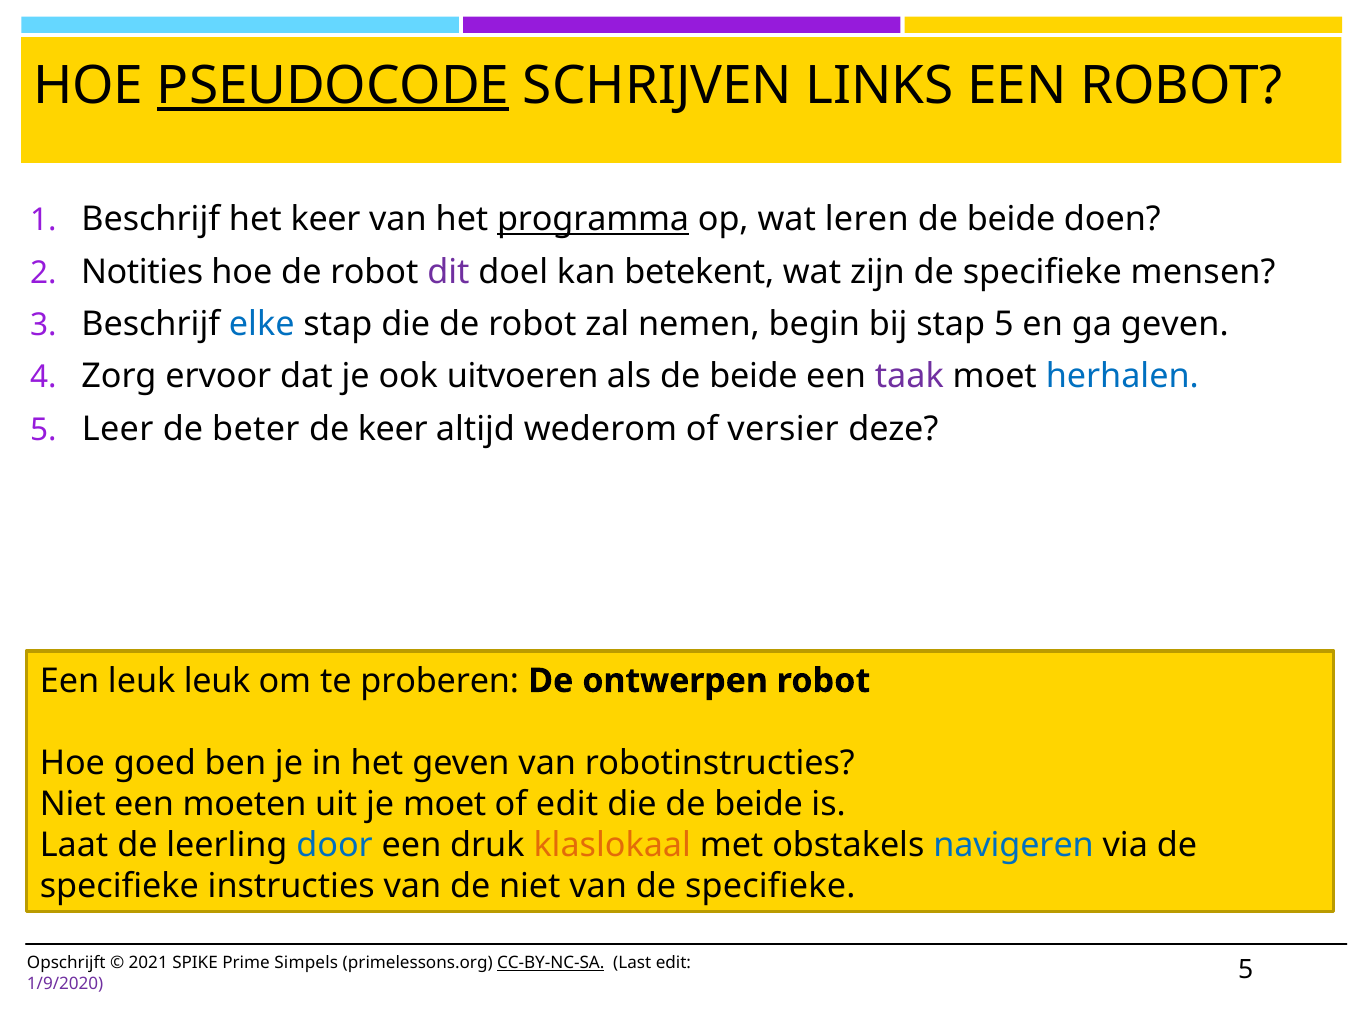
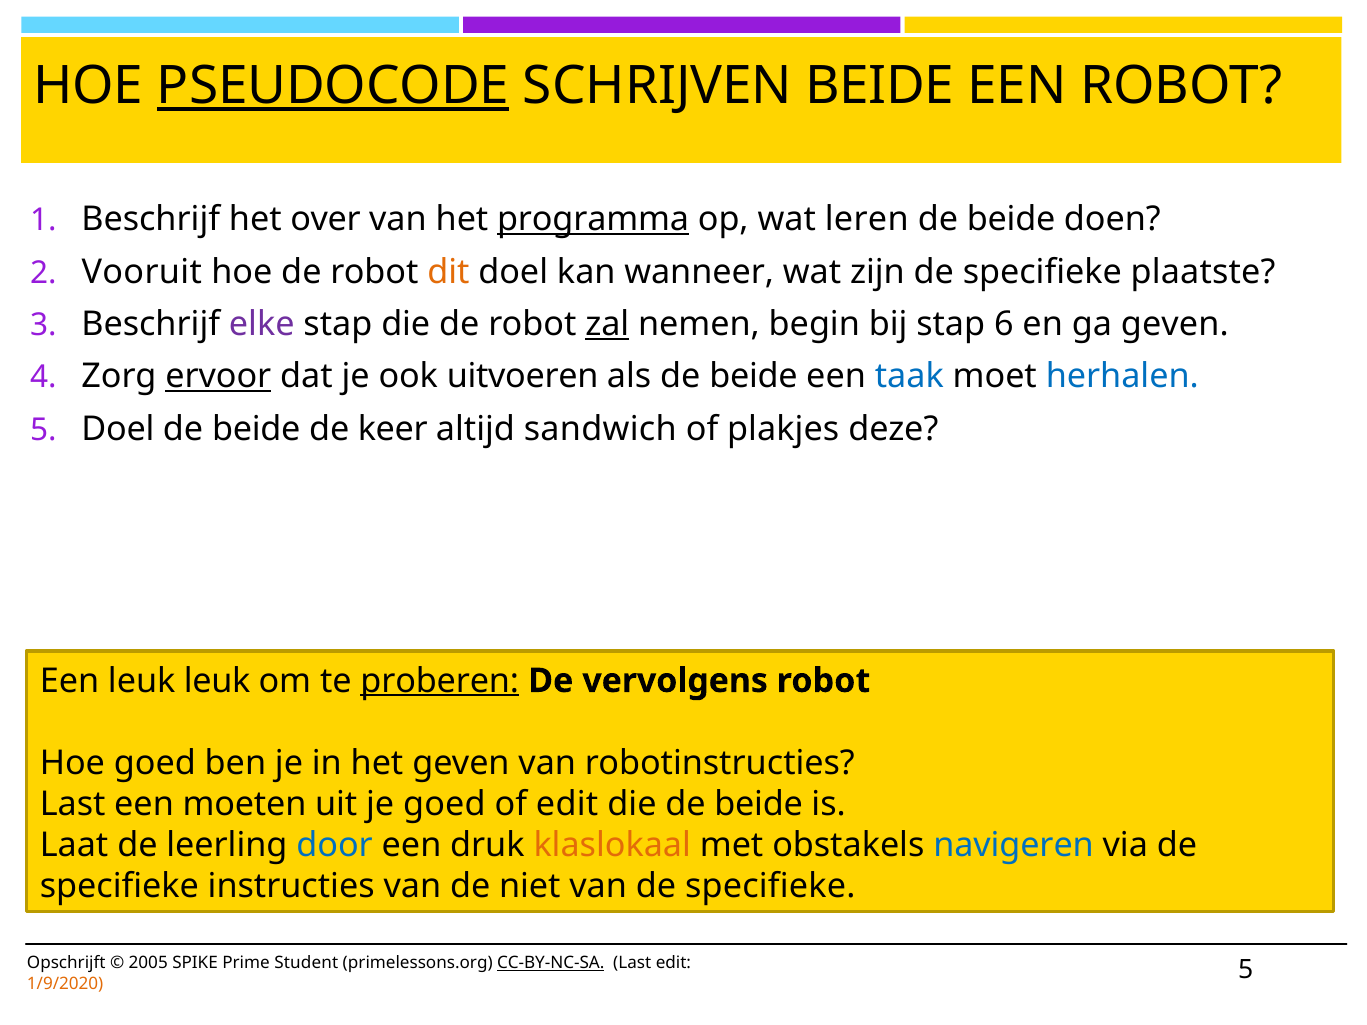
SCHRIJVEN LINKS: LINKS -> BEIDE (880, 86)
het keer: keer -> over (326, 219)
Notities: Notities -> Vooruit (142, 272)
dit colour: purple -> orange (448, 272)
betekent: betekent -> wanneer (699, 272)
mensen: mensen -> plaatste (1203, 272)
elke colour: blue -> purple (262, 324)
zal underline: none -> present (607, 324)
stap 5: 5 -> 6 (1004, 324)
ervoor underline: none -> present (218, 377)
taak colour: purple -> blue (909, 377)
5 Leer: Leer -> Doel (118, 429)
beter: beter -> beide (256, 429)
wederom: wederom -> sandwich (600, 429)
versier: versier -> plakjes (783, 429)
proberen underline: none -> present (440, 681)
ontwerpen: ontwerpen -> vervolgens (675, 681)
Niet: Niet -> Last (73, 804)
je moet: moet -> goed (444, 804)
2021: 2021 -> 2005 (148, 963)
Simpels: Simpels -> Student (306, 963)
1/9/2020 colour: purple -> orange (65, 984)
